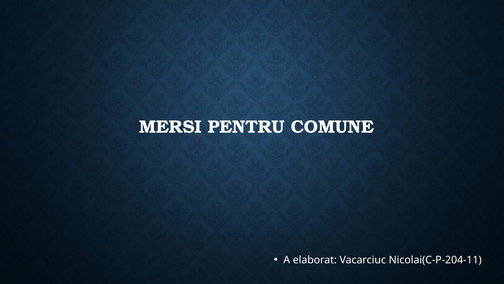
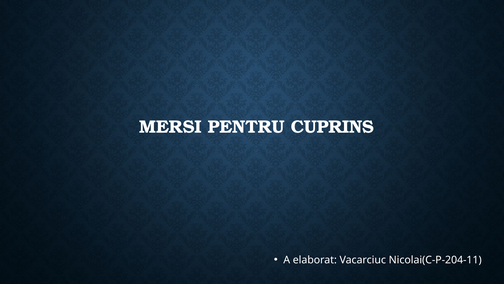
COMUNE: COMUNE -> CUPRINS (332, 127)
